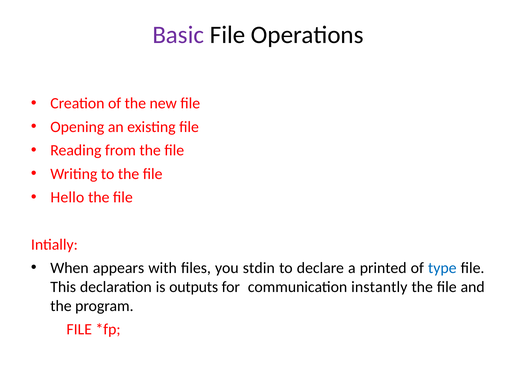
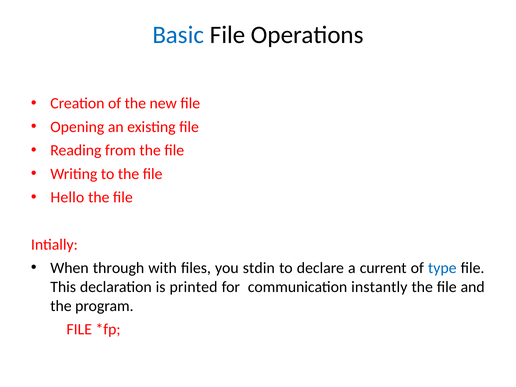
Basic colour: purple -> blue (178, 35)
appears: appears -> through (119, 268)
printed: printed -> current (383, 268)
outputs: outputs -> printed (193, 287)
